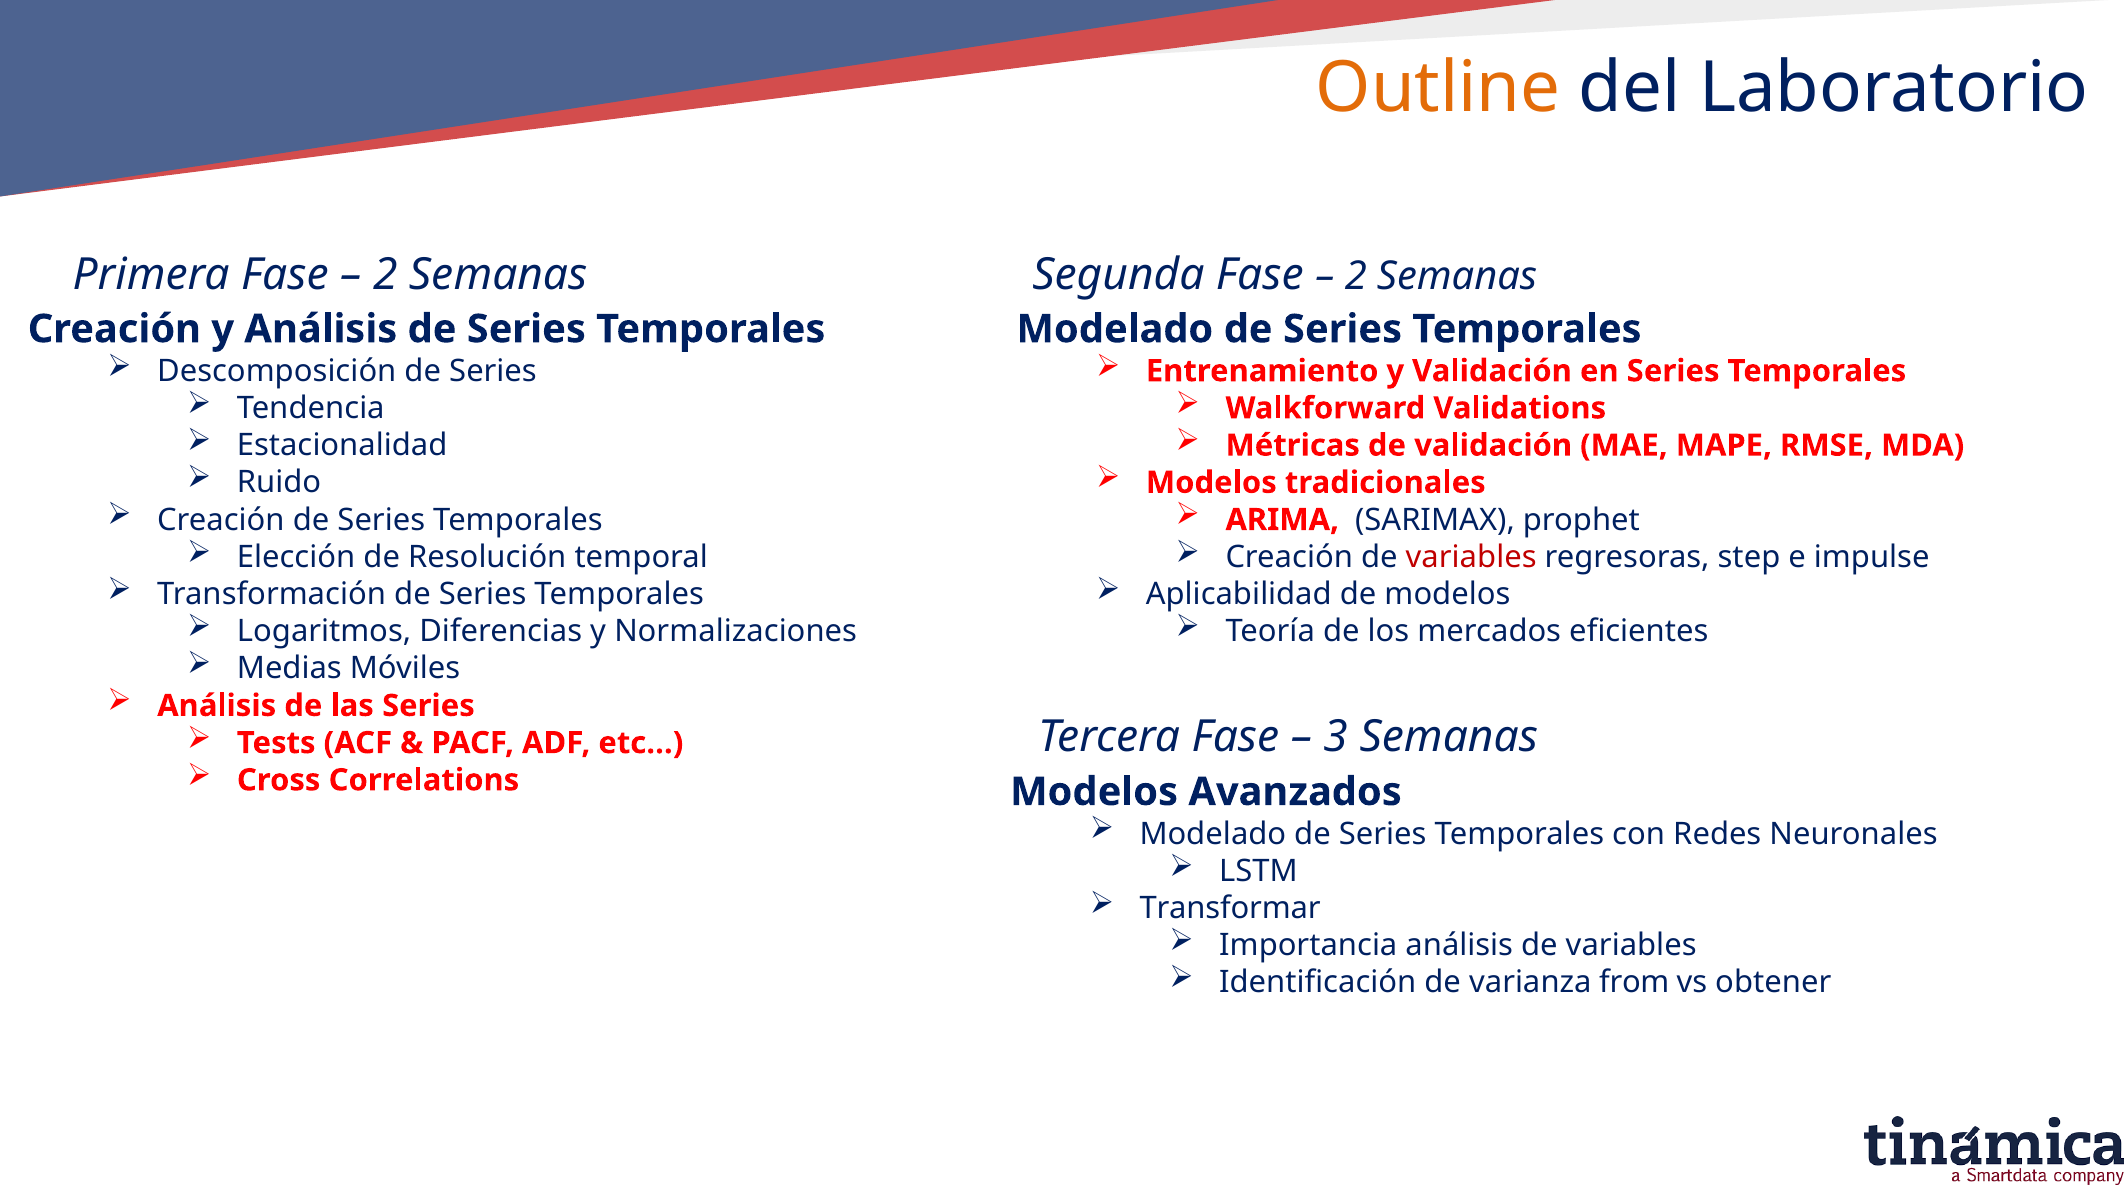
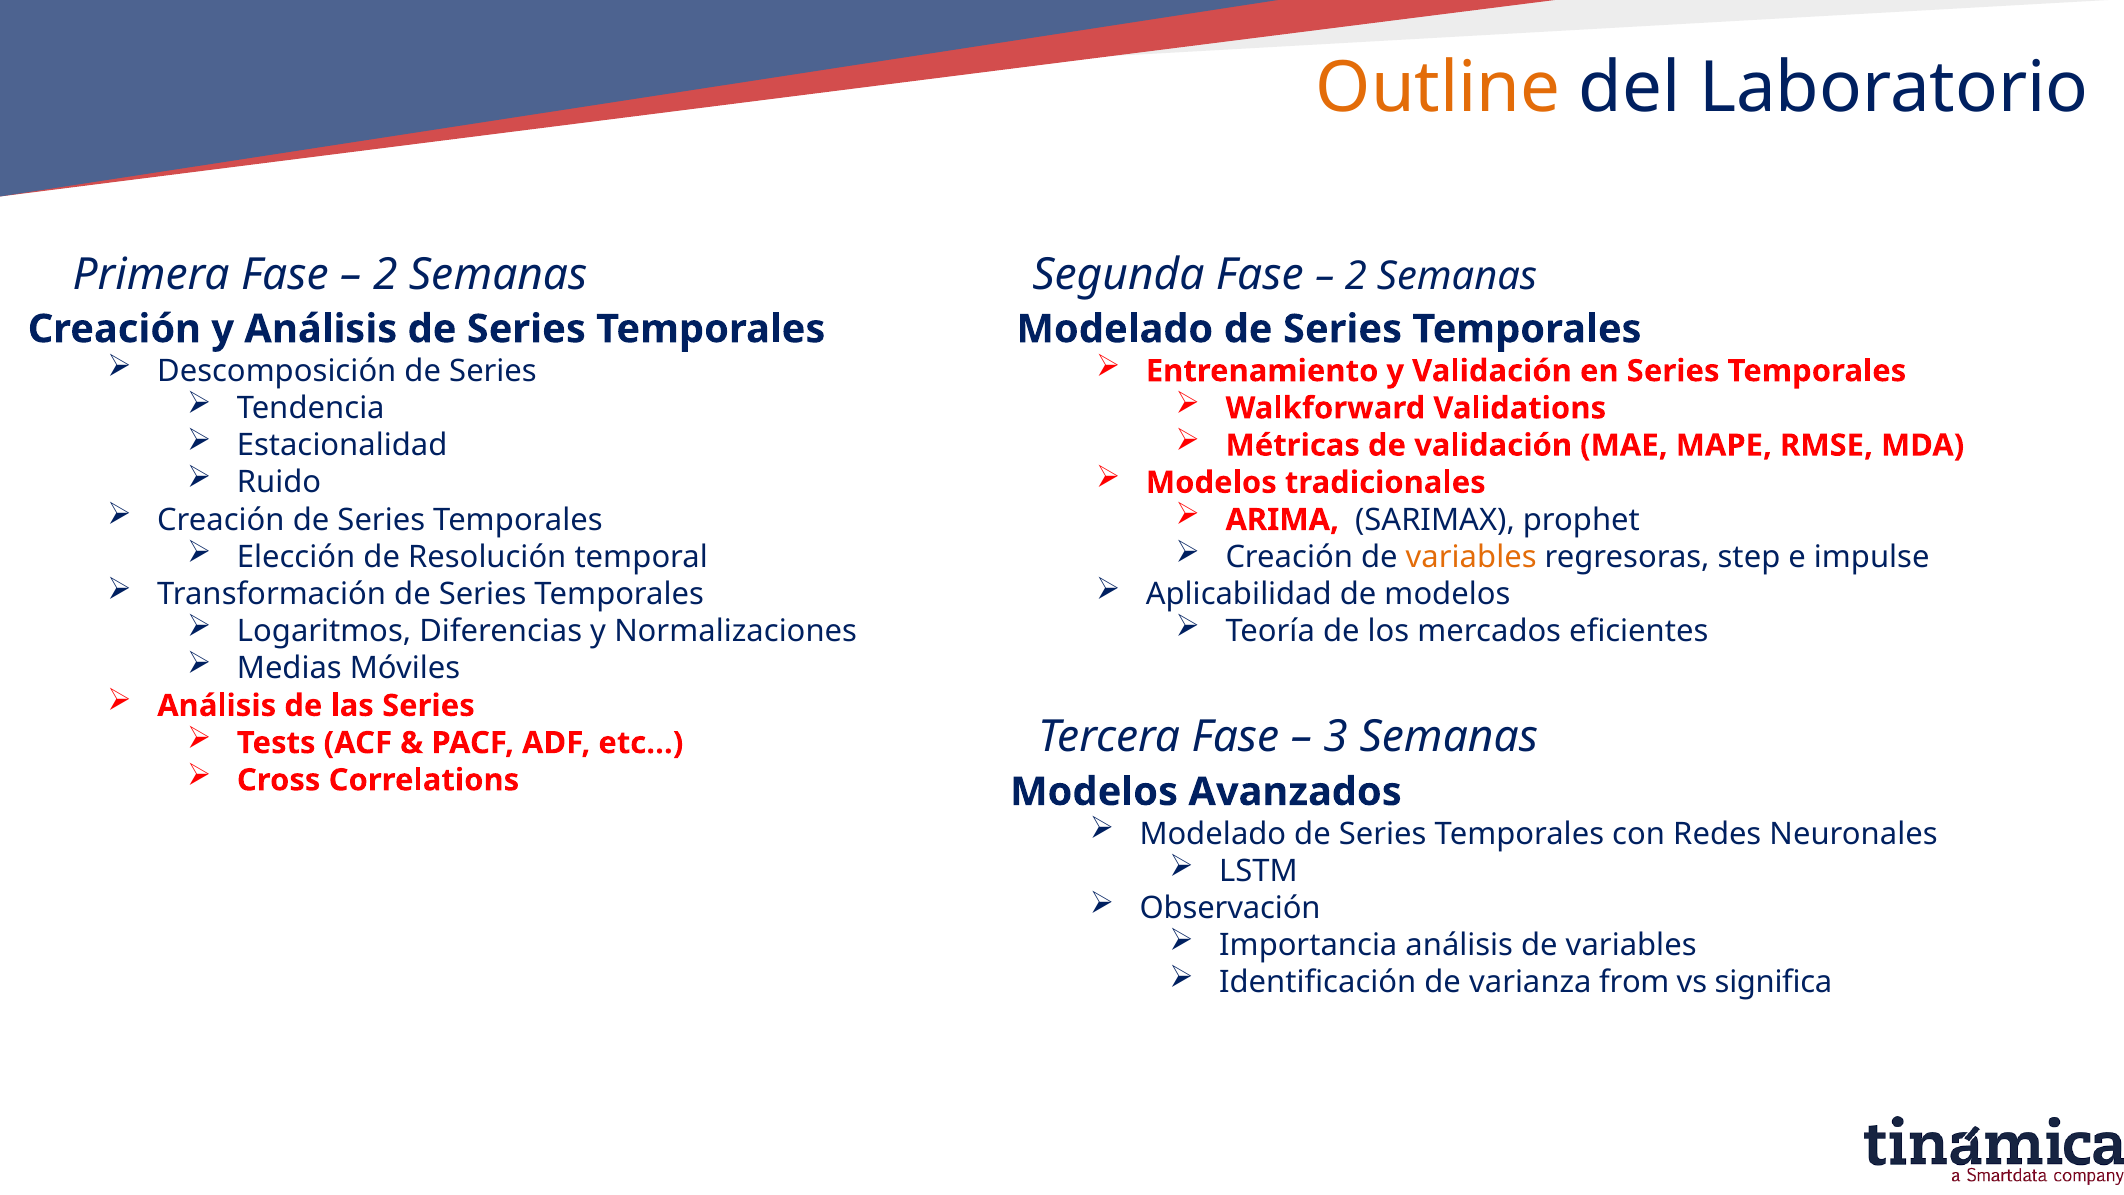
variables colour: red -> orange (1471, 557)
Transformar: Transformar -> Observación (1230, 908)
obtener: obtener -> significa (1773, 982)
